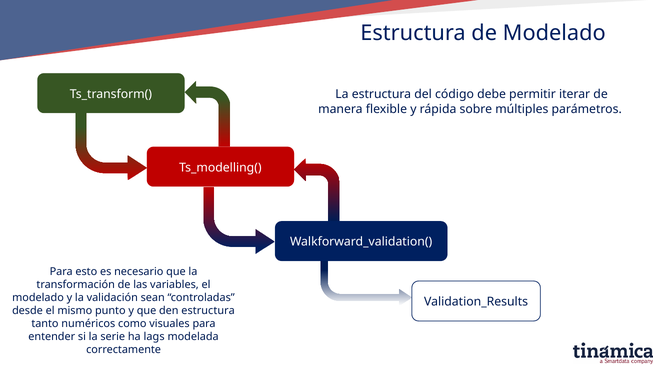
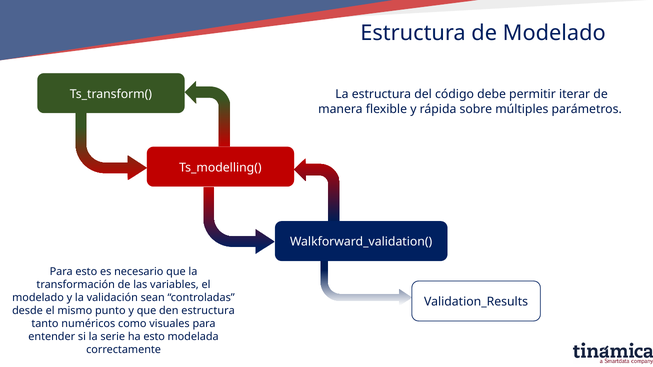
ha lags: lags -> esto (154, 337)
